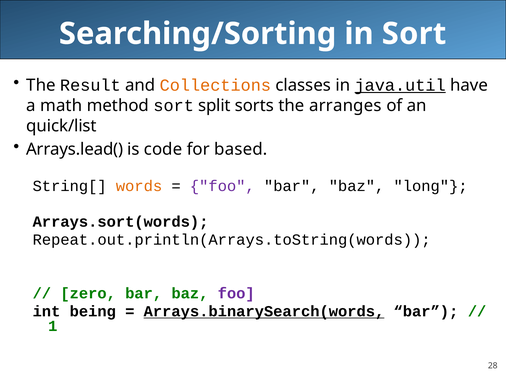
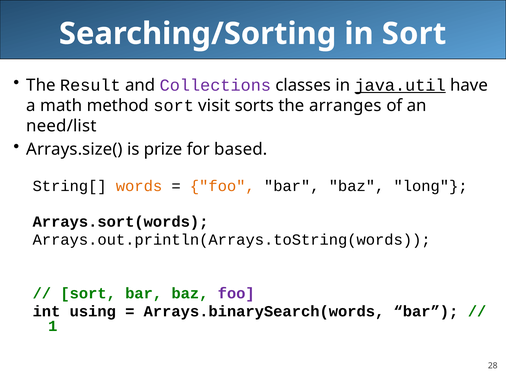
Collections colour: orange -> purple (215, 86)
split: split -> visit (214, 106)
quick/list: quick/list -> need/list (61, 126)
Arrays.lead(: Arrays.lead( -> Arrays.size( (75, 150)
code: code -> prize (163, 150)
foo colour: purple -> orange (222, 186)
Repeat.out.println(Arrays.toString(words: Repeat.out.println(Arrays.toString(words -> Arrays.out.println(Arrays.toString(words (232, 240)
zero: zero -> sort (88, 294)
being: being -> using (93, 312)
Arrays.binarySearch(words underline: present -> none (264, 312)
